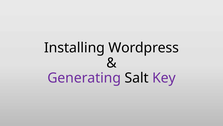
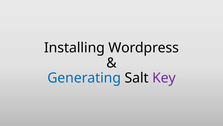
Generating colour: purple -> blue (84, 78)
